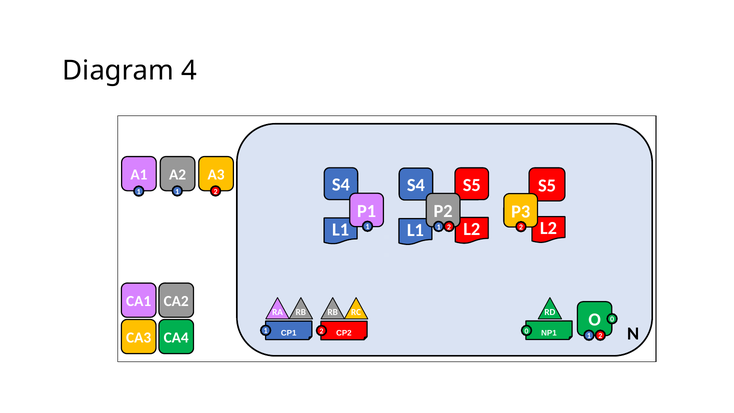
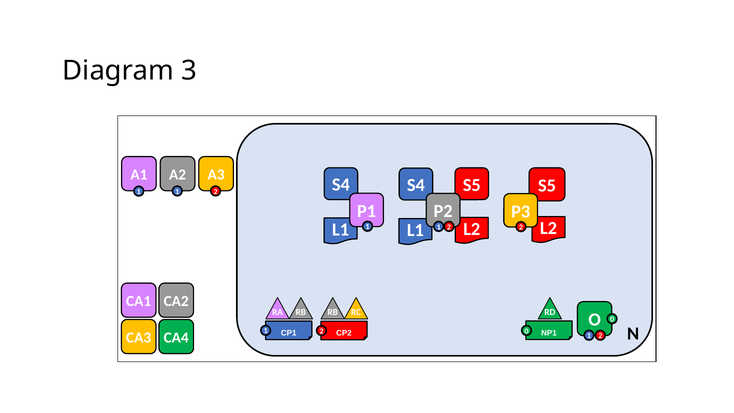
4: 4 -> 3 (189, 71)
